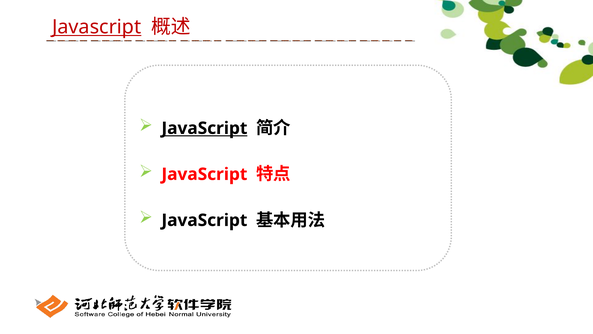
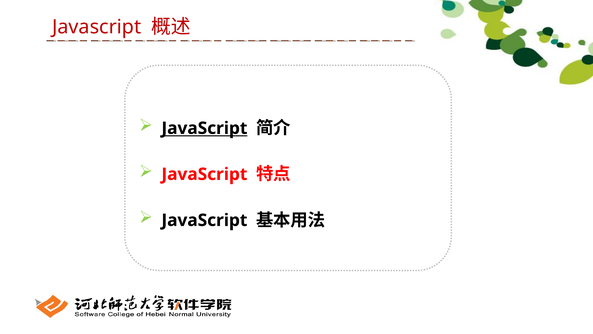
Javascript underline: present -> none (97, 27)
